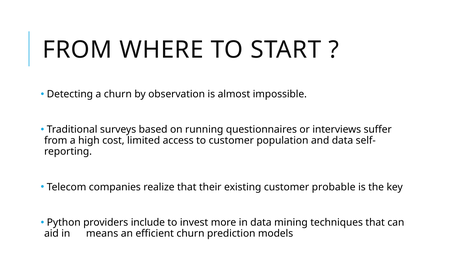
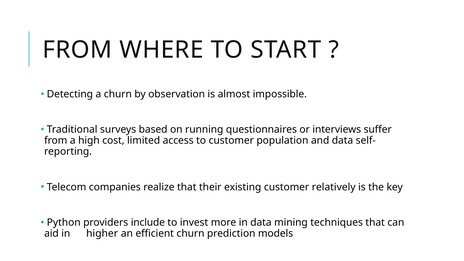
probable: probable -> relatively (334, 187)
means: means -> higher (102, 233)
